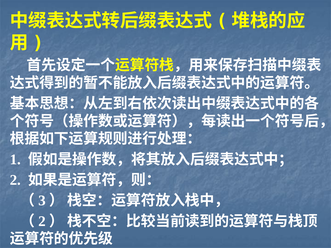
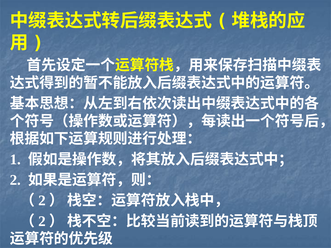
3: 3 -> 2 (42, 201)
